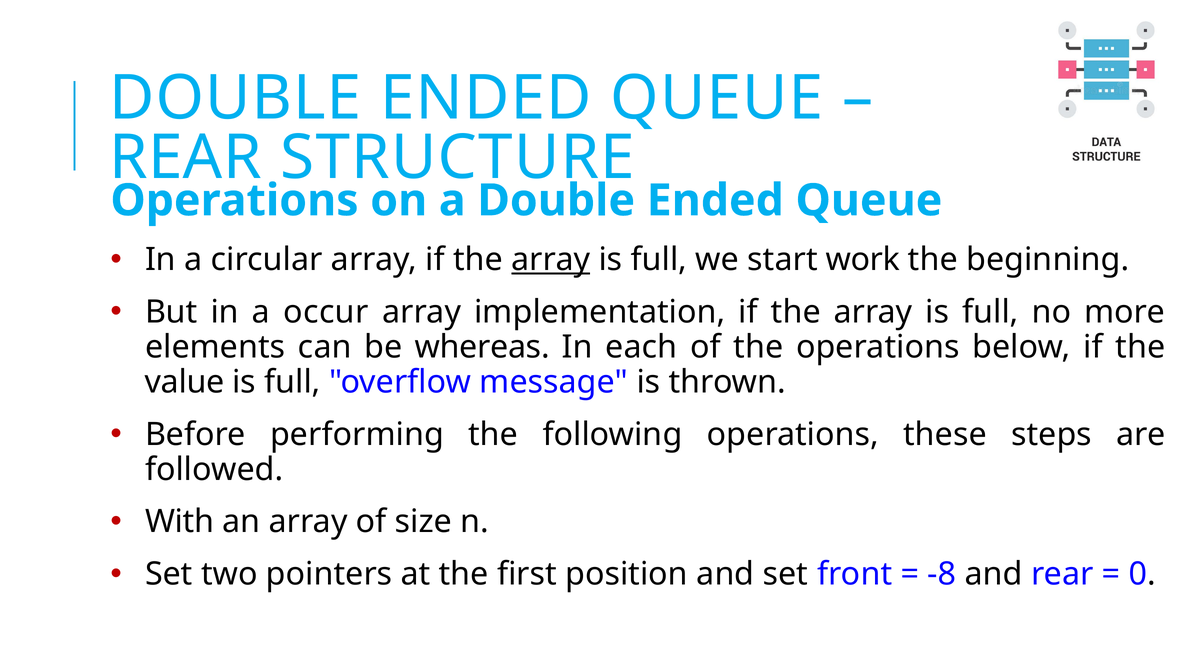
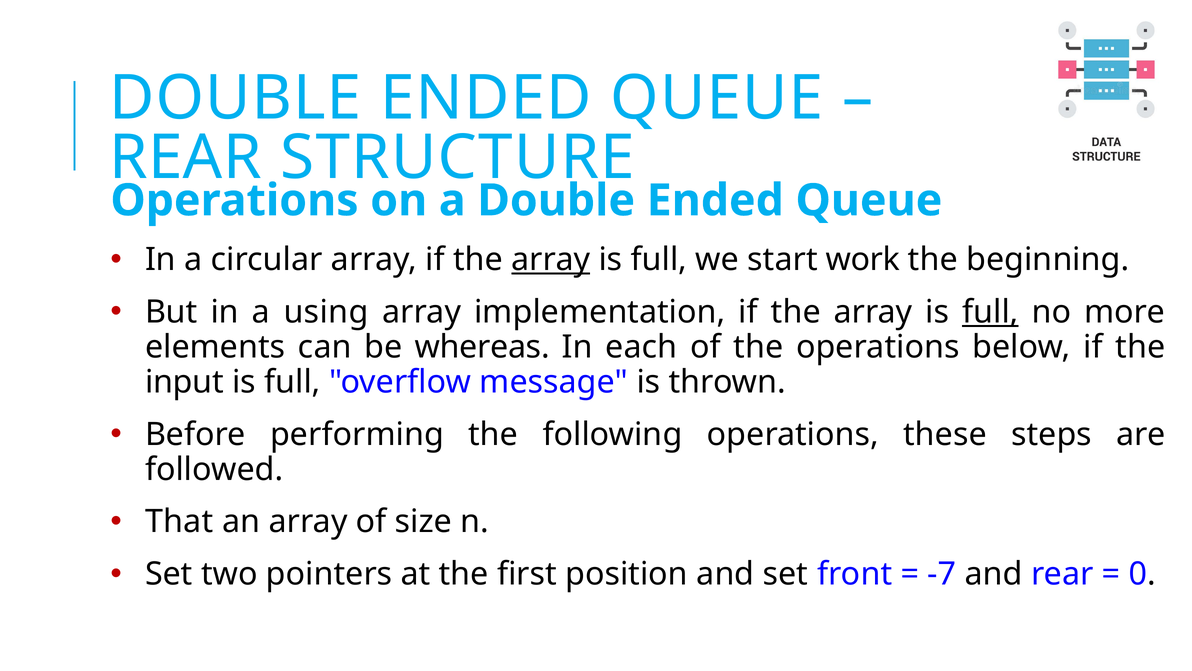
occur: occur -> using (326, 312)
full underline: none -> present (990, 312)
value: value -> input (184, 382)
With: With -> That (179, 521)
-8: -8 -> -7 (942, 574)
